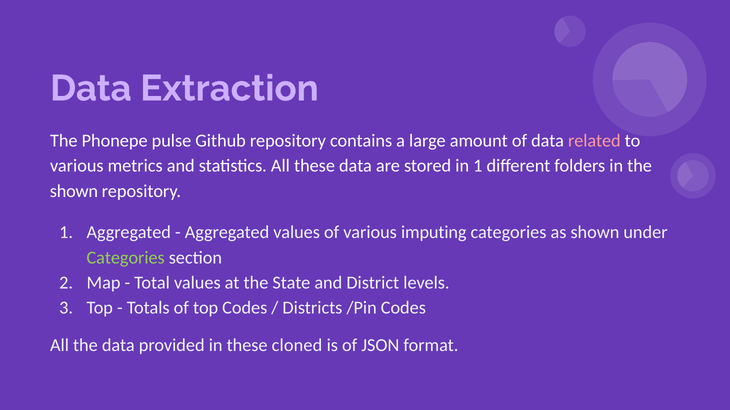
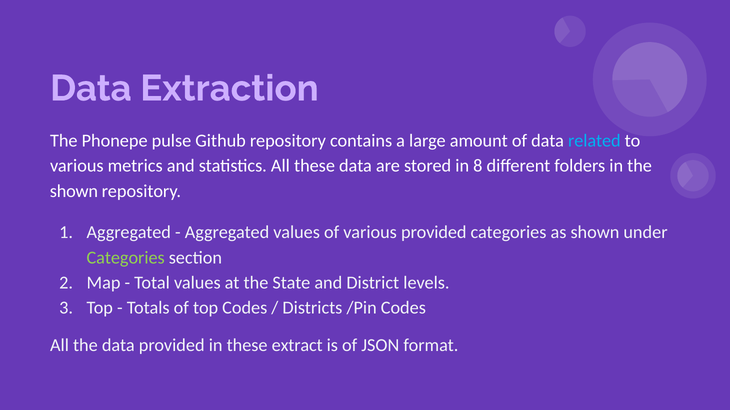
related colour: pink -> light blue (594, 141)
in 1: 1 -> 8 (478, 166)
various imputing: imputing -> provided (434, 233)
cloned: cloned -> extract (297, 346)
